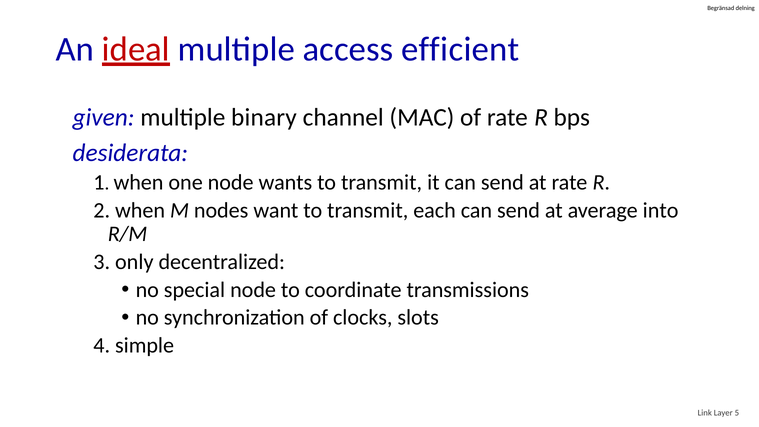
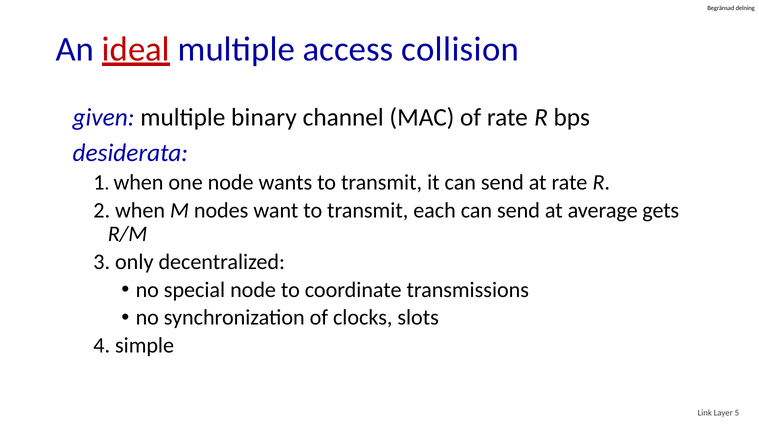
efficient: efficient -> collision (460, 49)
into: into -> gets (661, 210)
